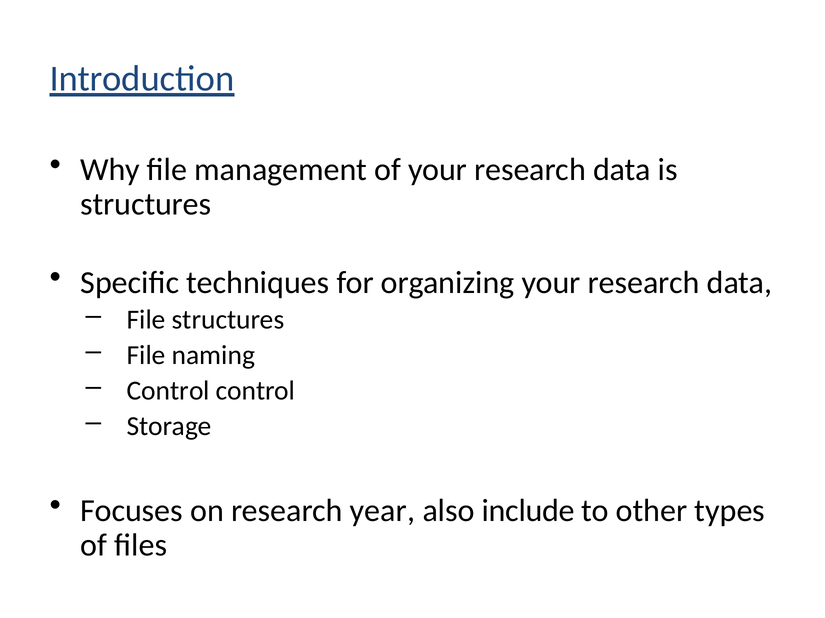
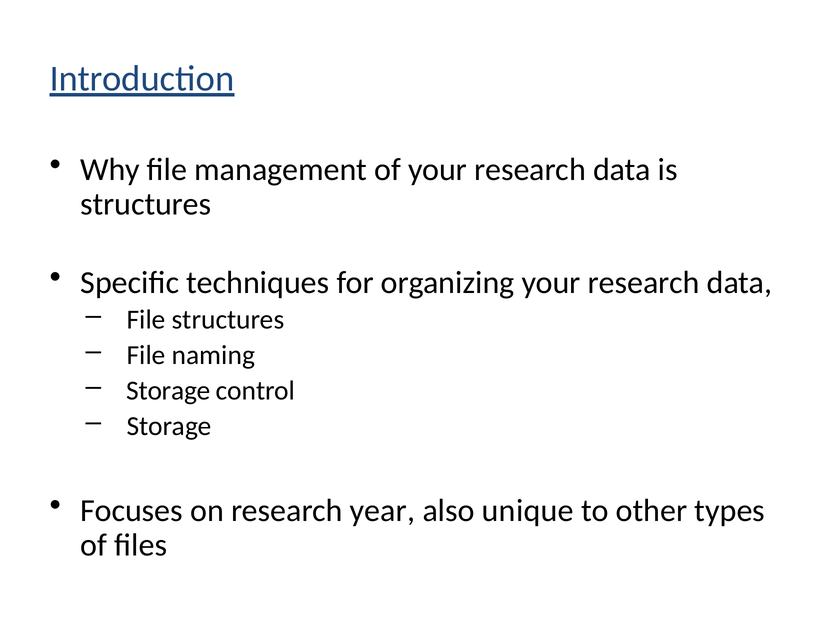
Control: Control -> Storage (168, 391)
include: include -> unique (528, 511)
